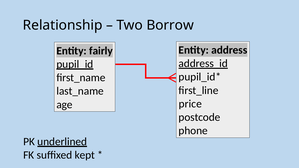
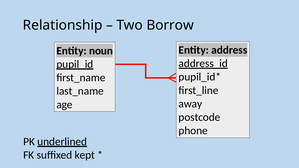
fairly: fairly -> noun (101, 51)
price: price -> away (190, 104)
